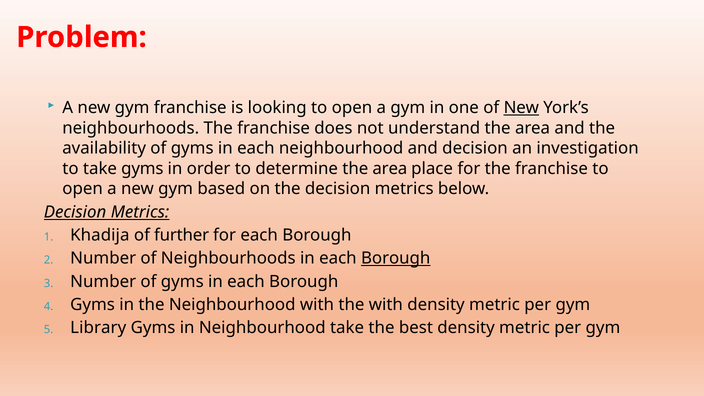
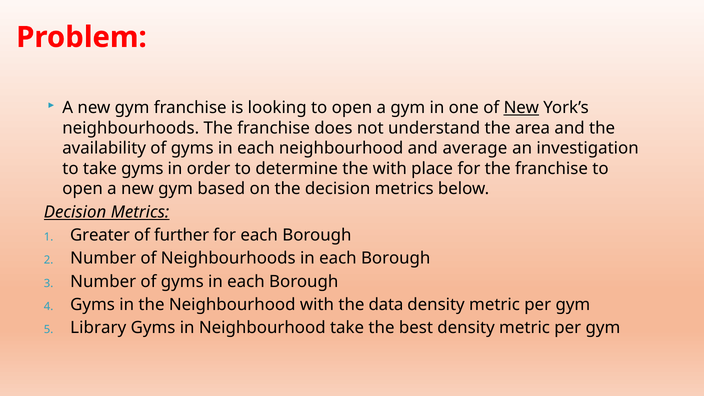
and decision: decision -> average (475, 148)
determine the area: area -> with (390, 169)
Khadija: Khadija -> Greater (100, 235)
Borough underline: present -> none (396, 258)
the with: with -> data (386, 305)
